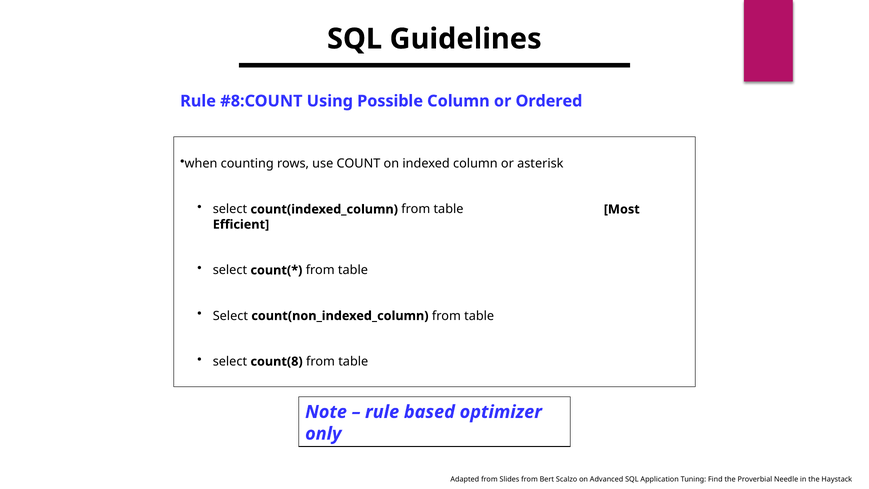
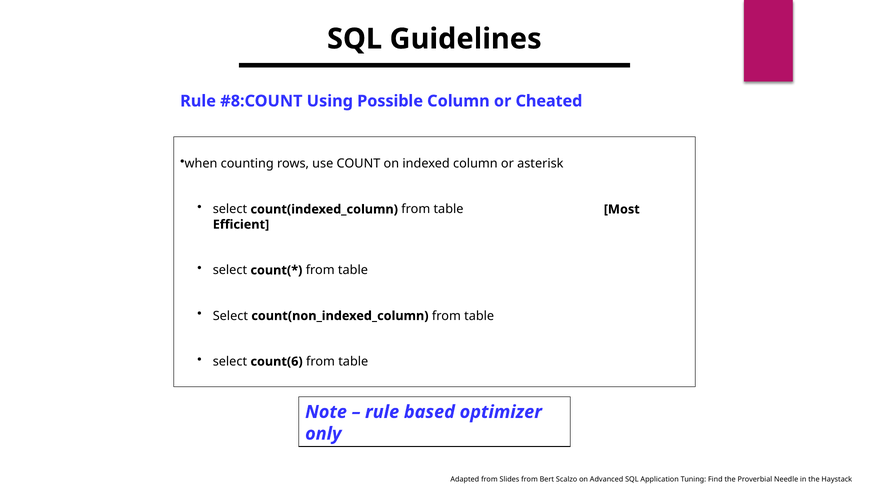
Ordered: Ordered -> Cheated (549, 101)
count(8: count(8 -> count(6 (277, 361)
